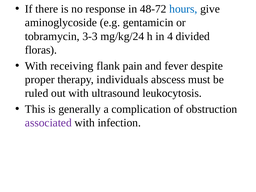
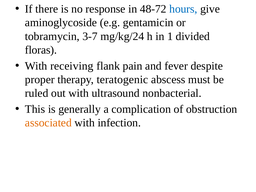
3-3: 3-3 -> 3-7 (90, 36)
4: 4 -> 1 (170, 36)
individuals: individuals -> teratogenic (122, 80)
leukocytosis: leukocytosis -> nonbacterial (172, 93)
associated colour: purple -> orange (48, 123)
